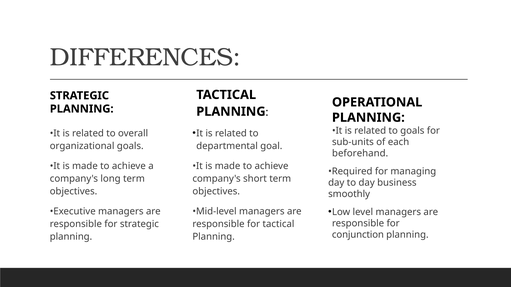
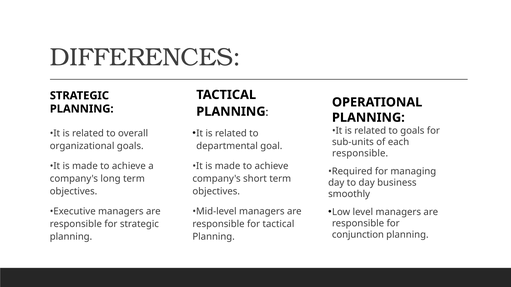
beforehand: beforehand -> responsible (360, 153)
